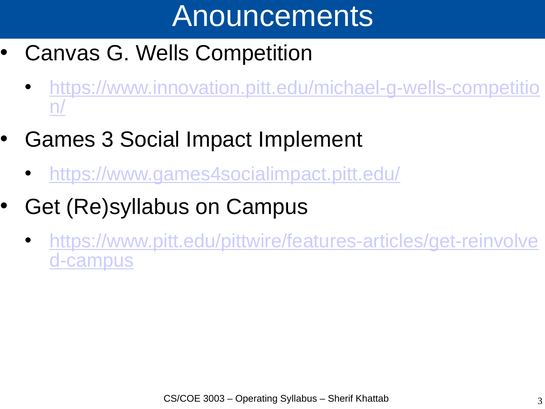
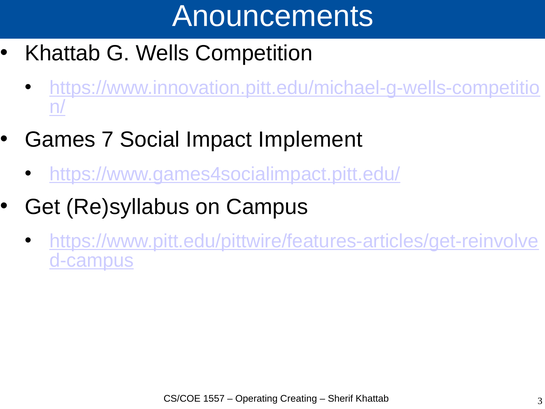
Canvas: Canvas -> Khattab (63, 53)
Games 3: 3 -> 7 (108, 140)
3003: 3003 -> 1557 (214, 398)
Syllabus: Syllabus -> Creating (299, 398)
